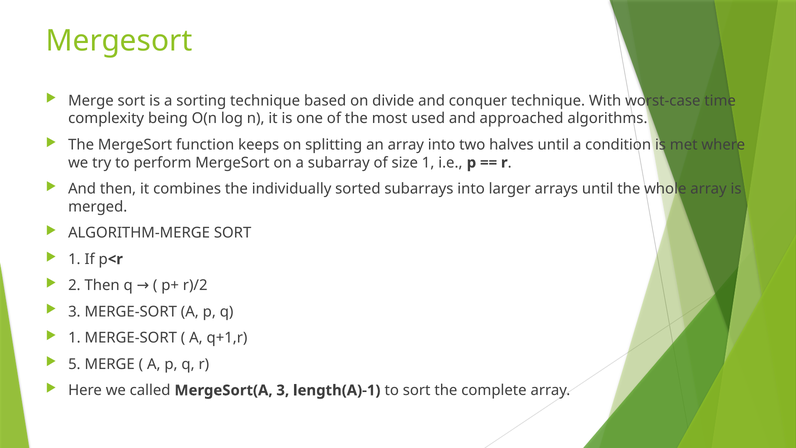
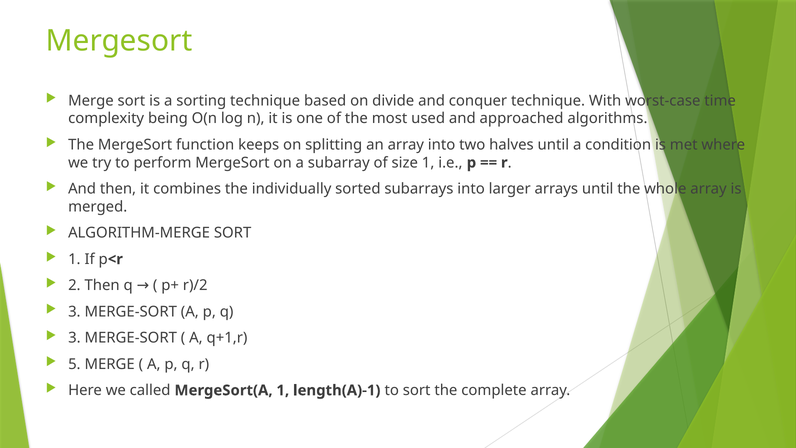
1: 1 -> 3 (74, 338)
MergeSort(A 3: 3 -> 1 (283, 390)
